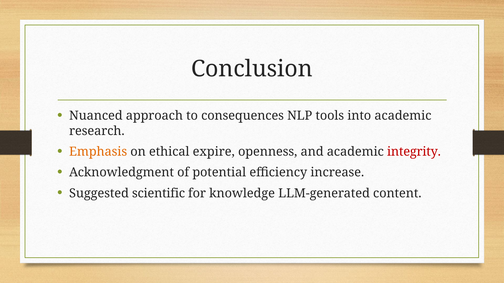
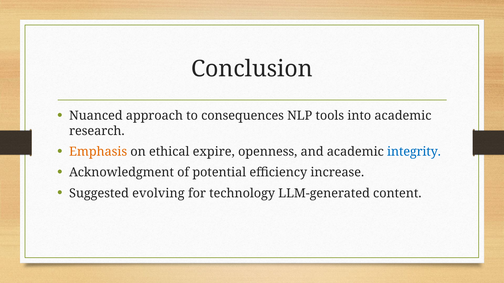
integrity colour: red -> blue (414, 152)
scientific: scientific -> evolving (158, 194)
knowledge: knowledge -> technology (242, 194)
